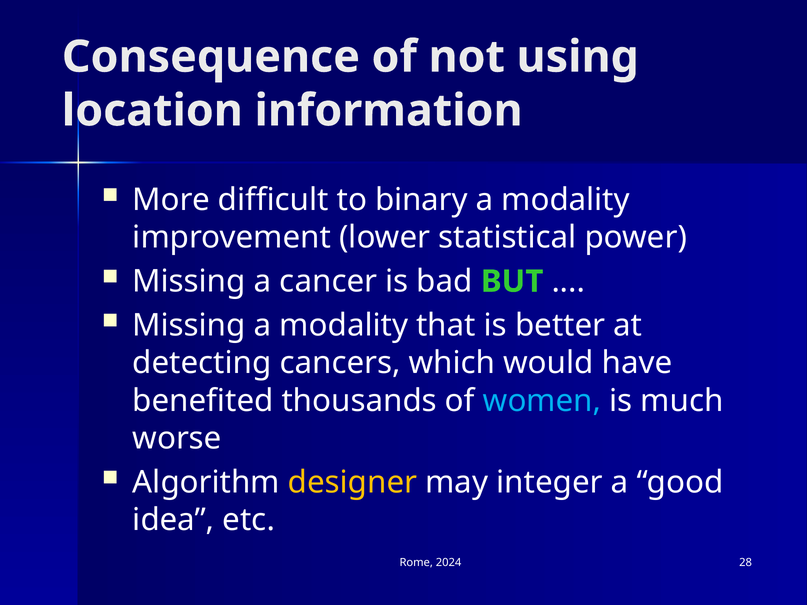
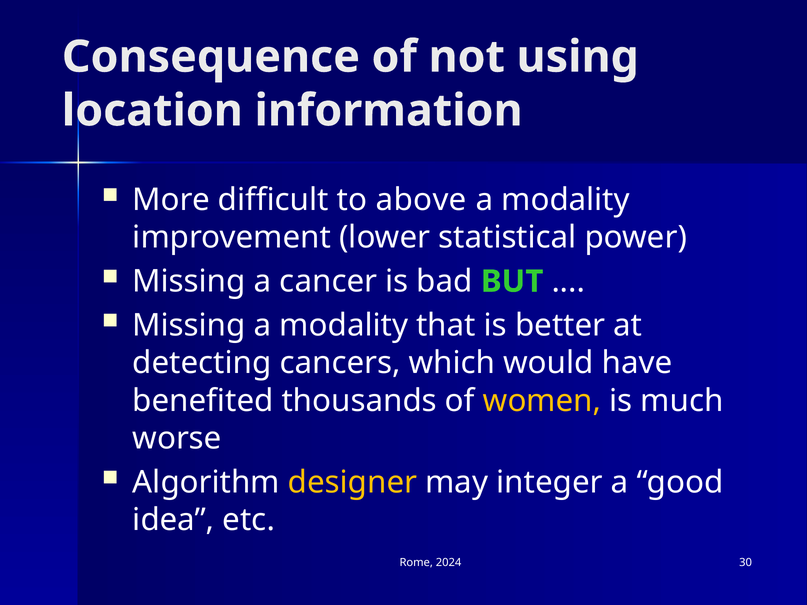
binary: binary -> above (421, 200)
women colour: light blue -> yellow (542, 401)
28: 28 -> 30 (746, 563)
